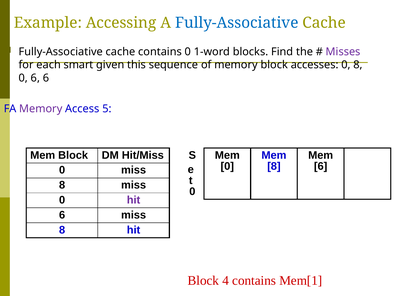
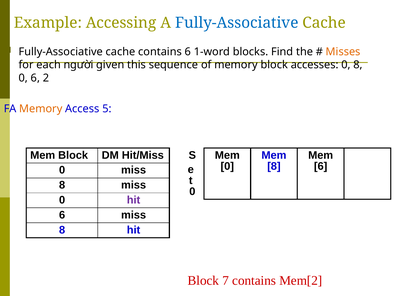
contains 0: 0 -> 6 (188, 52)
Misses colour: purple -> orange (343, 52)
smart: smart -> người (79, 65)
6 6: 6 -> 2 (46, 78)
Memory colour: purple -> orange (41, 108)
4: 4 -> 7 (226, 280)
Mem[1: Mem[1 -> Mem[2 (301, 280)
